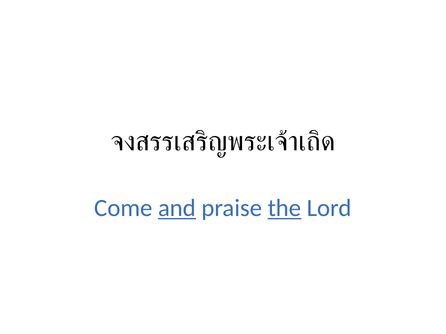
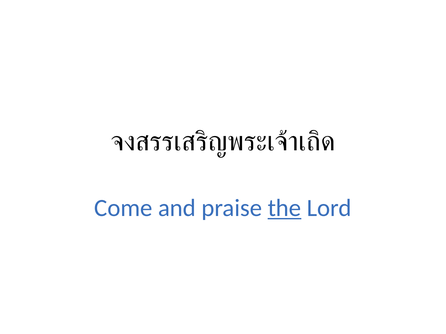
and underline: present -> none (177, 208)
